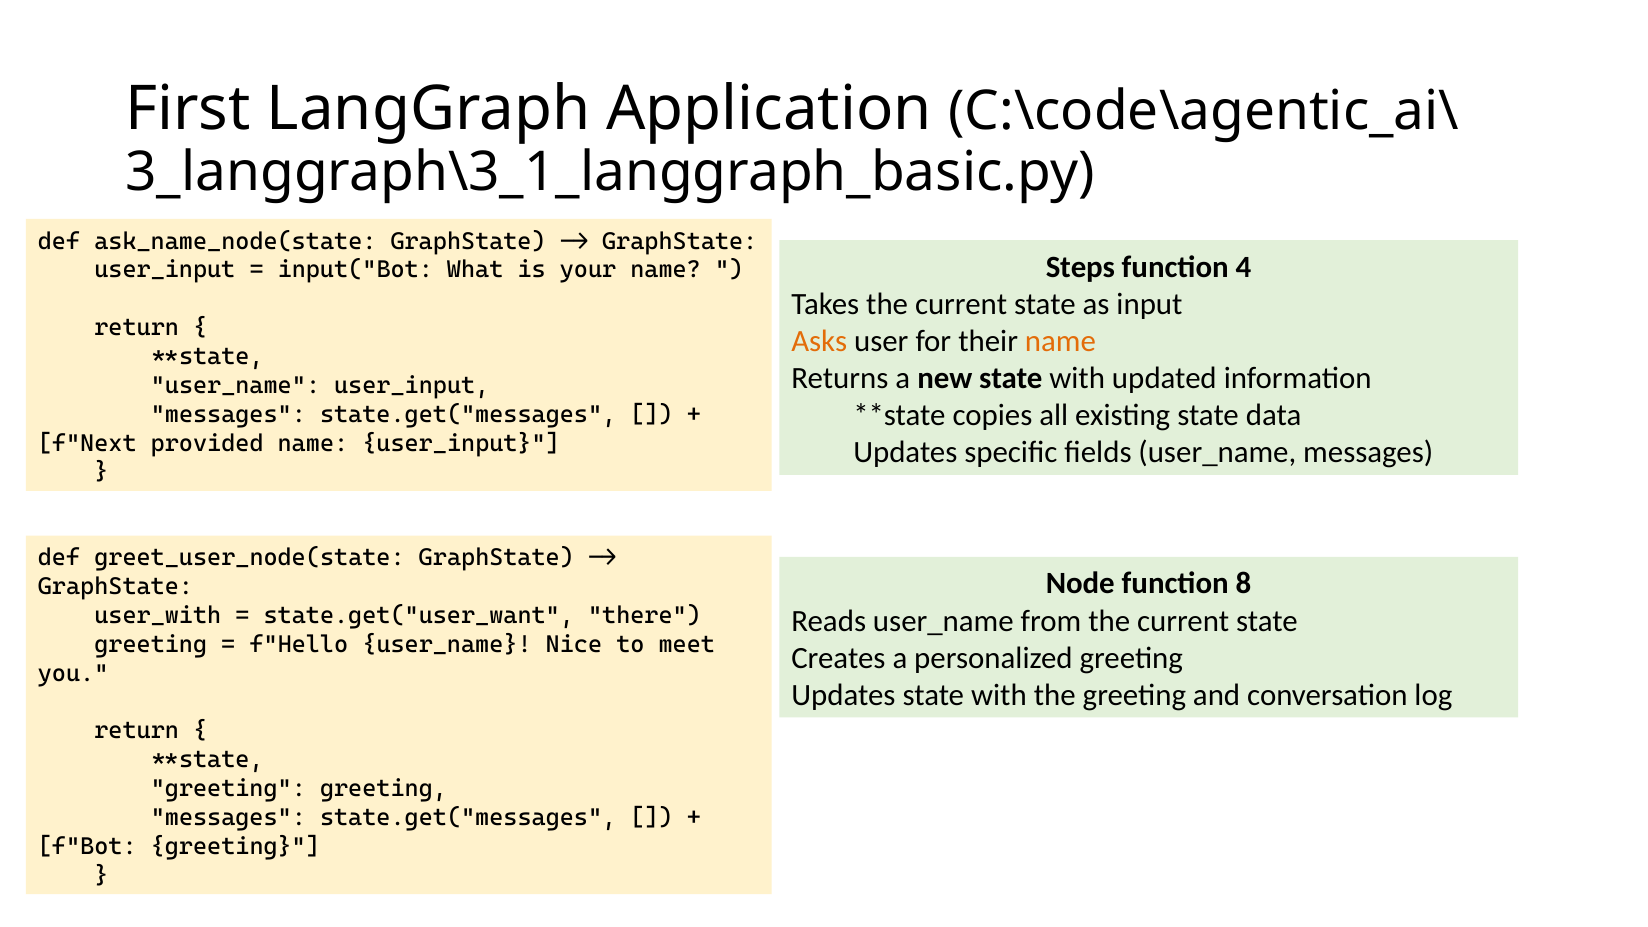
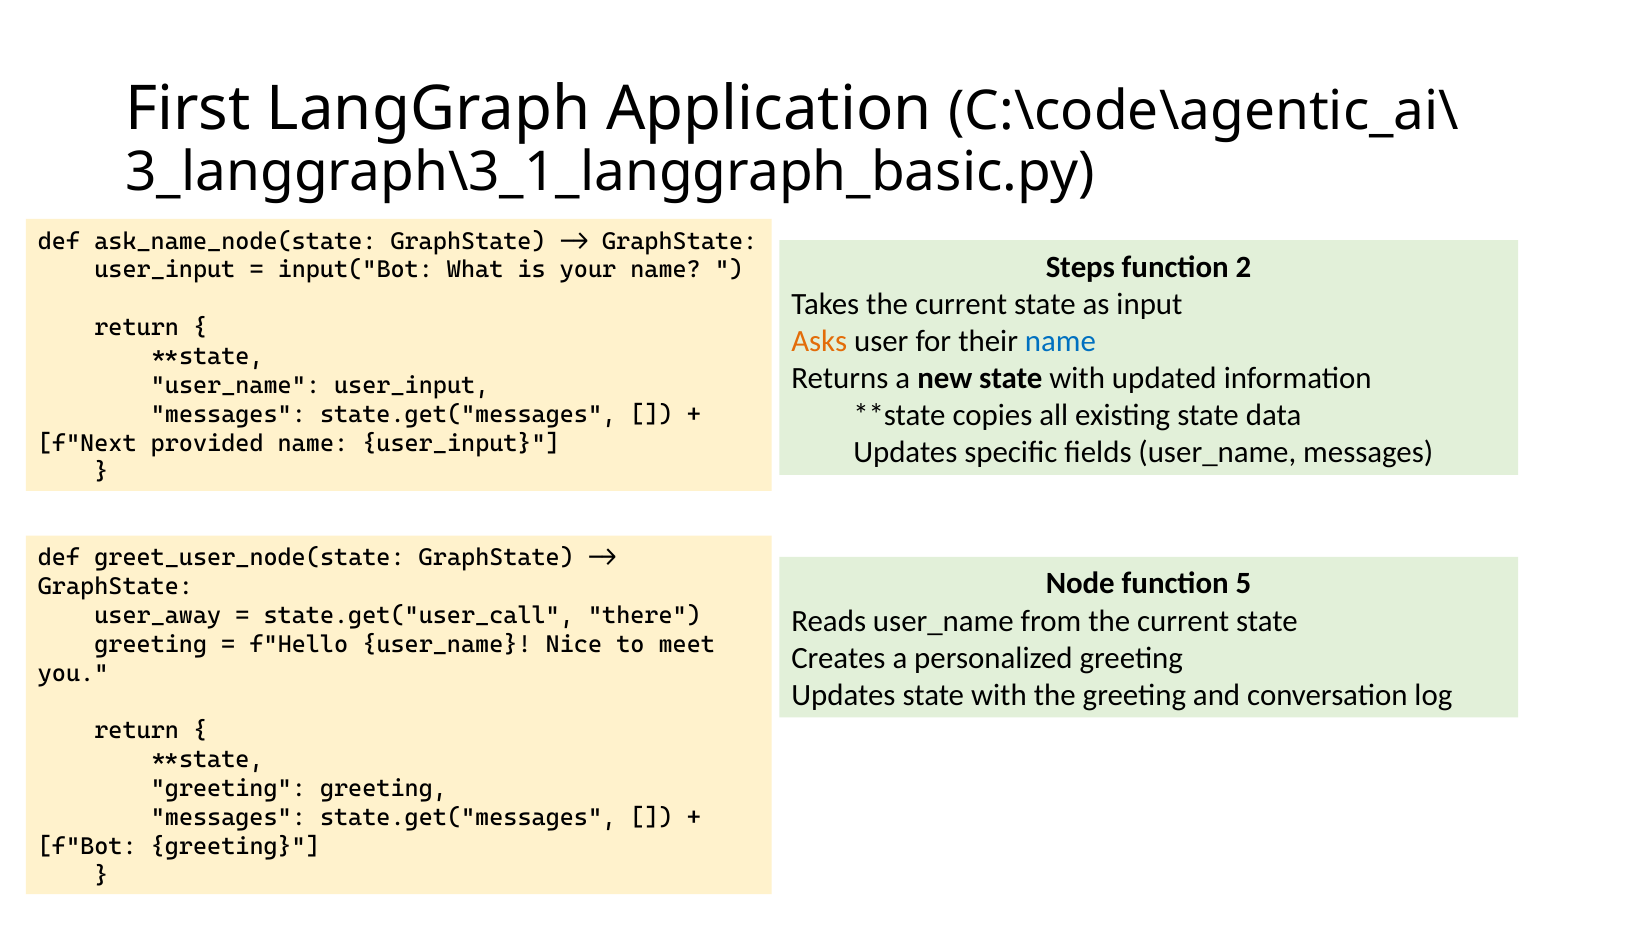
4: 4 -> 2 (1243, 267)
name colour: orange -> blue (1060, 341)
8: 8 -> 5 (1243, 584)
user_with: user_with -> user_away (158, 616)
state.get("user_want: state.get("user_want -> state.get("user_call (419, 616)
